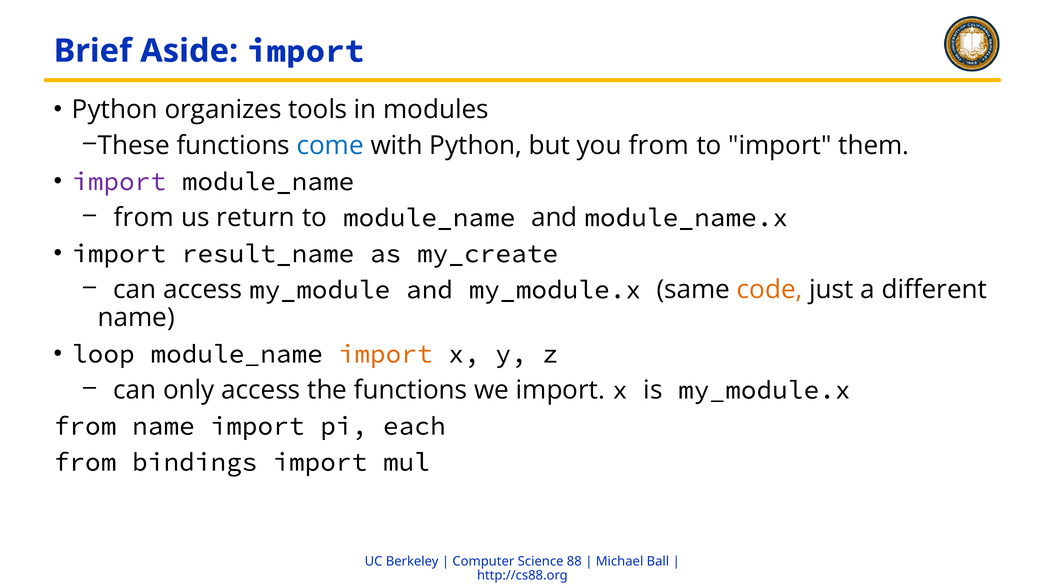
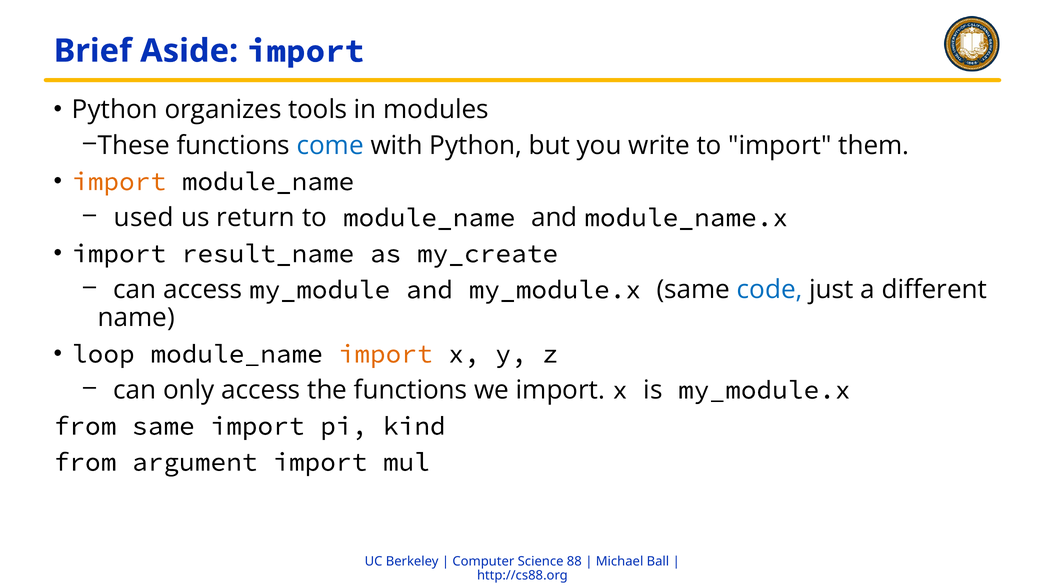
you from: from -> write (659, 145)
import colour: purple -> orange (119, 181)
from: from -> used (144, 217)
code colour: orange -> blue (770, 290)
from name: name -> same (163, 426)
each: each -> kind (414, 426)
bindings: bindings -> argument (195, 462)
